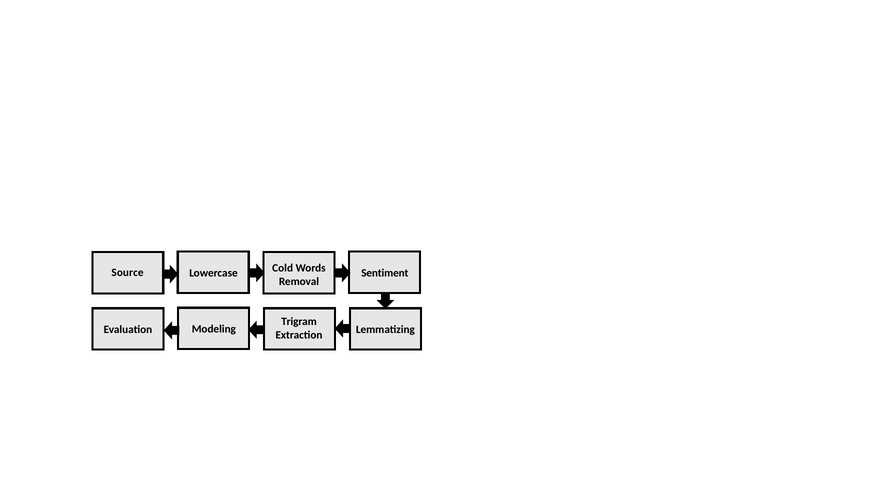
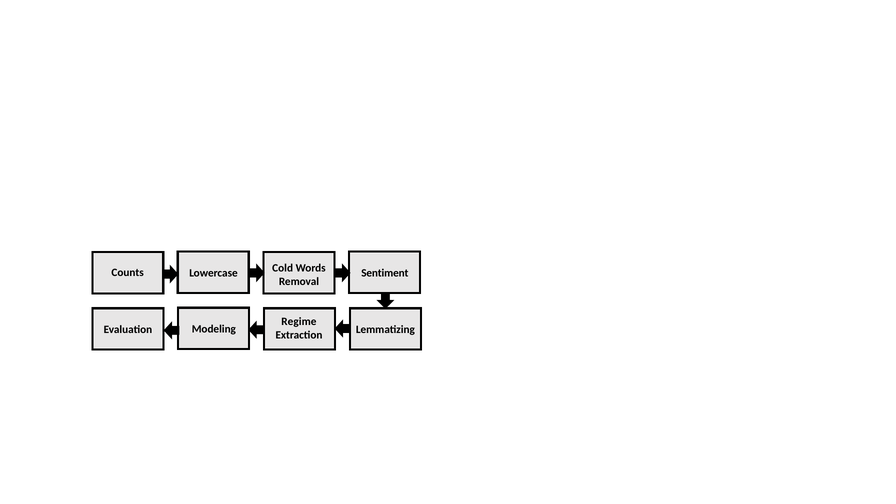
Source: Source -> Counts (128, 273)
Trigram: Trigram -> Regime (299, 321)
